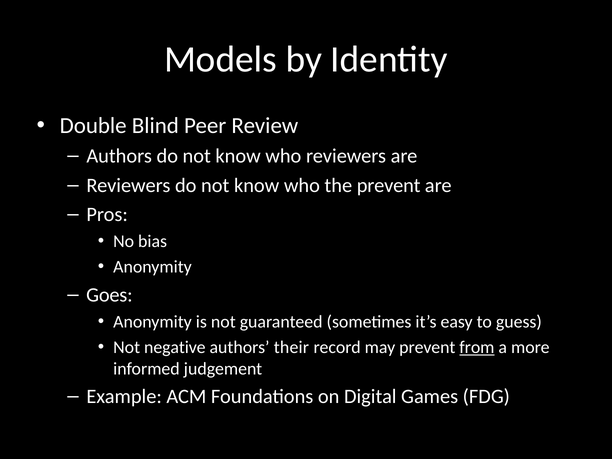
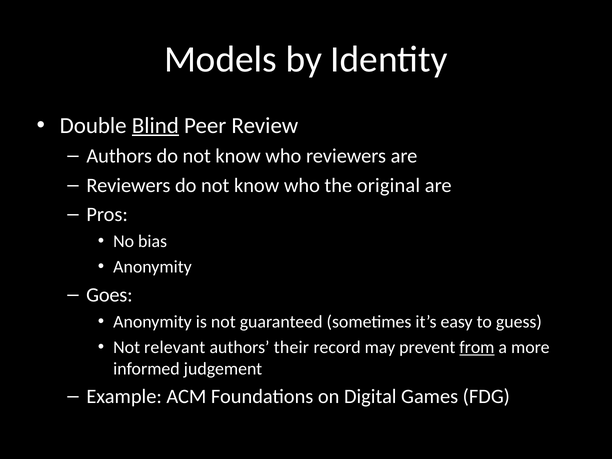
Blind underline: none -> present (155, 126)
the prevent: prevent -> original (388, 185)
negative: negative -> relevant (175, 347)
